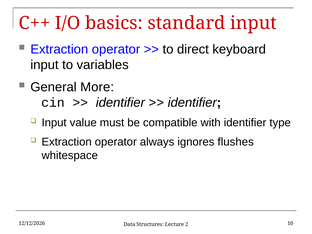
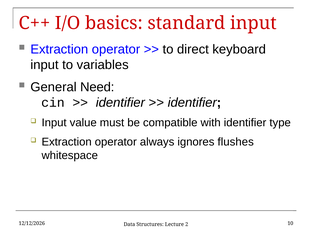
More: More -> Need (97, 87)
